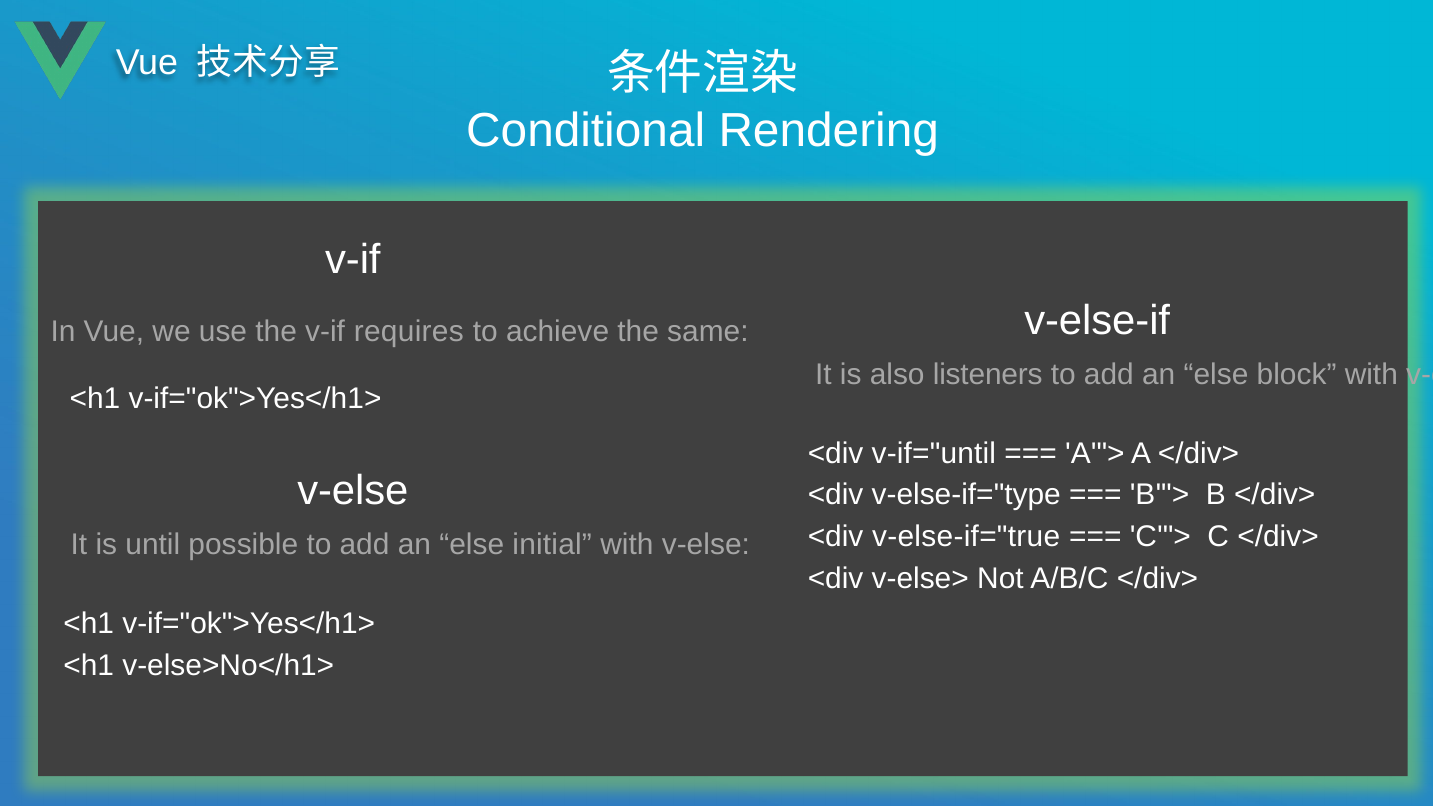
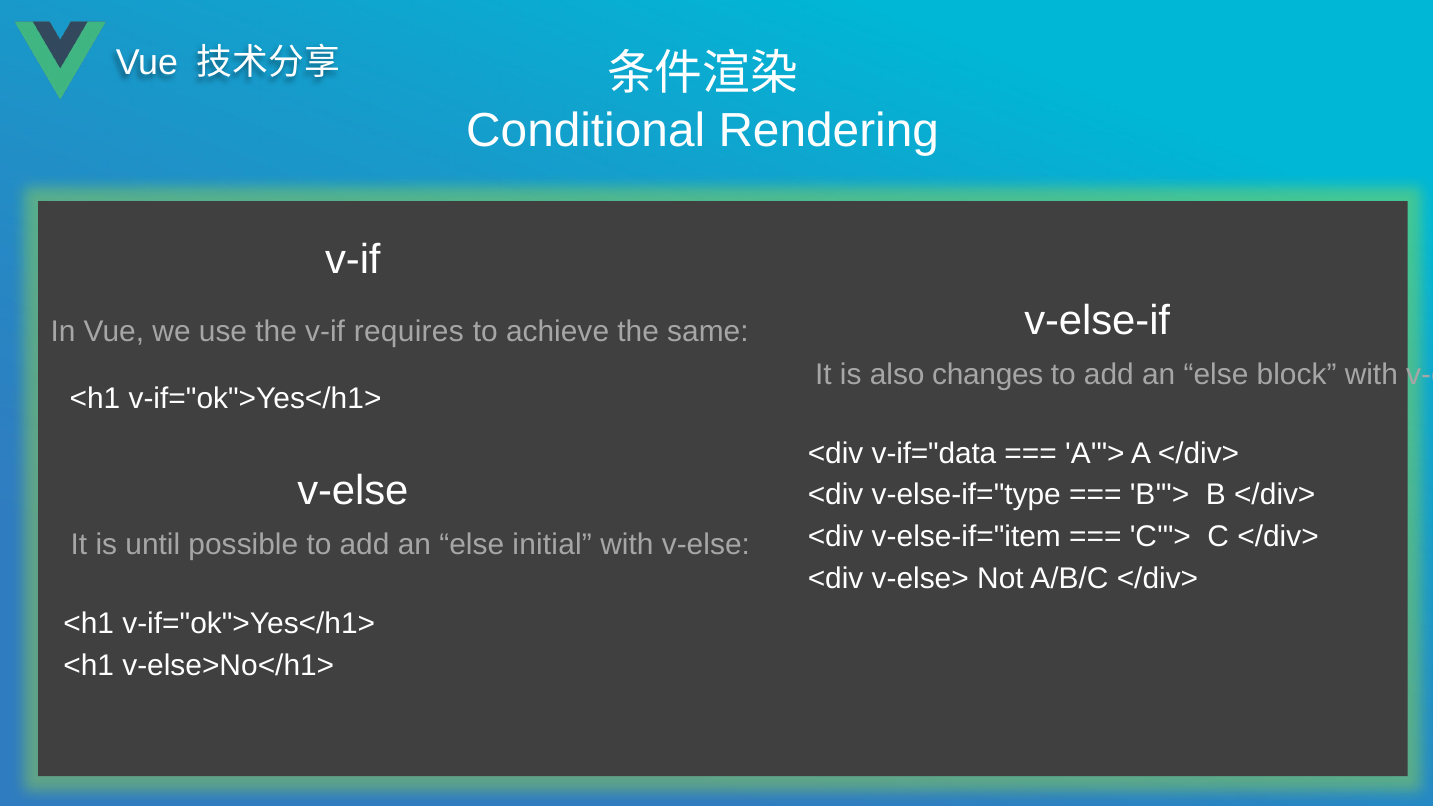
listeners: listeners -> changes (988, 374)
v-if="until: v-if="until -> v-if="data (934, 453)
v-else-if="true: v-else-if="true -> v-else-if="item (966, 537)
